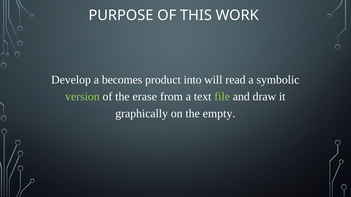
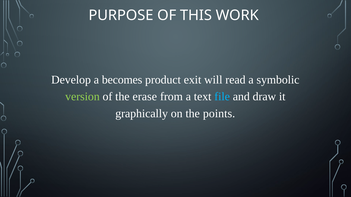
into: into -> exit (193, 80)
file colour: light green -> light blue (222, 97)
empty: empty -> points (219, 114)
